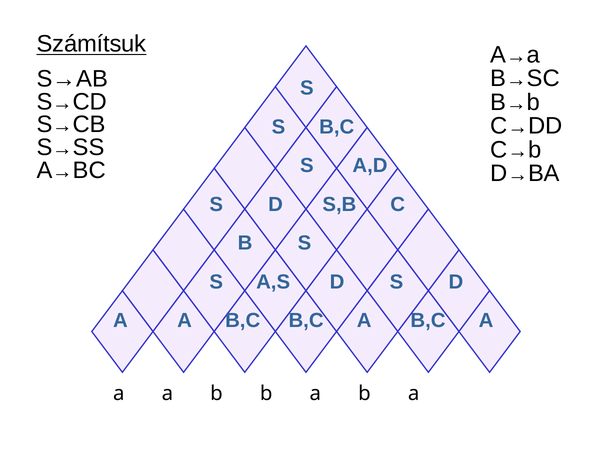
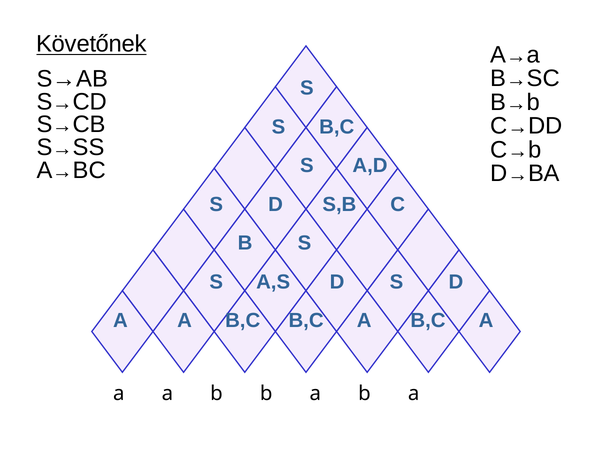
Számítsuk: Számítsuk -> Követőnek (92, 44)
